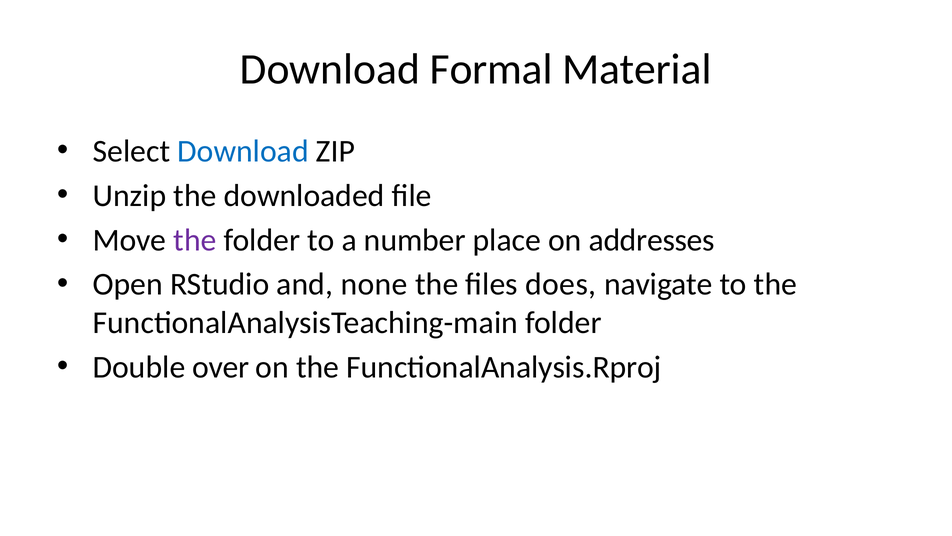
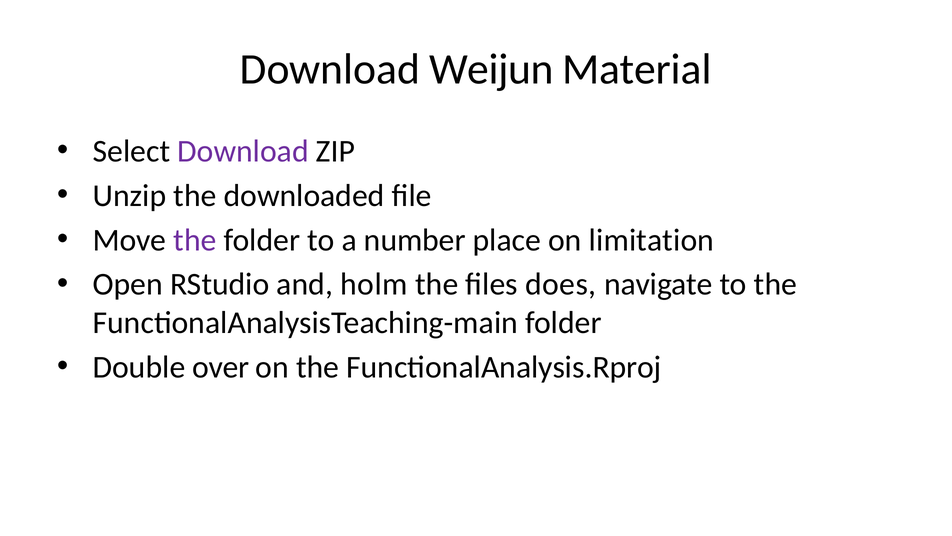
Formal: Formal -> Weijun (491, 69)
Download colour: blue -> purple (243, 151)
addresses: addresses -> limitation (651, 240)
none: none -> holm (374, 284)
